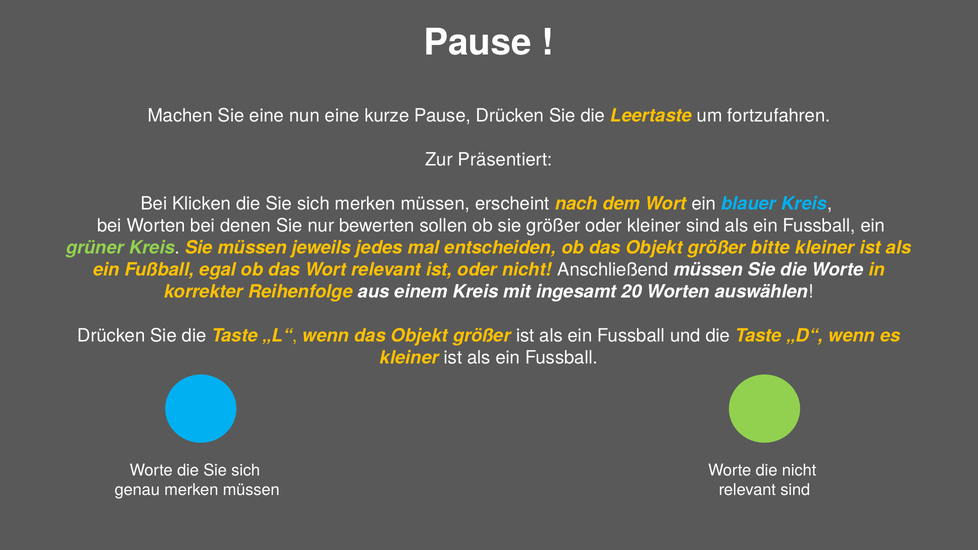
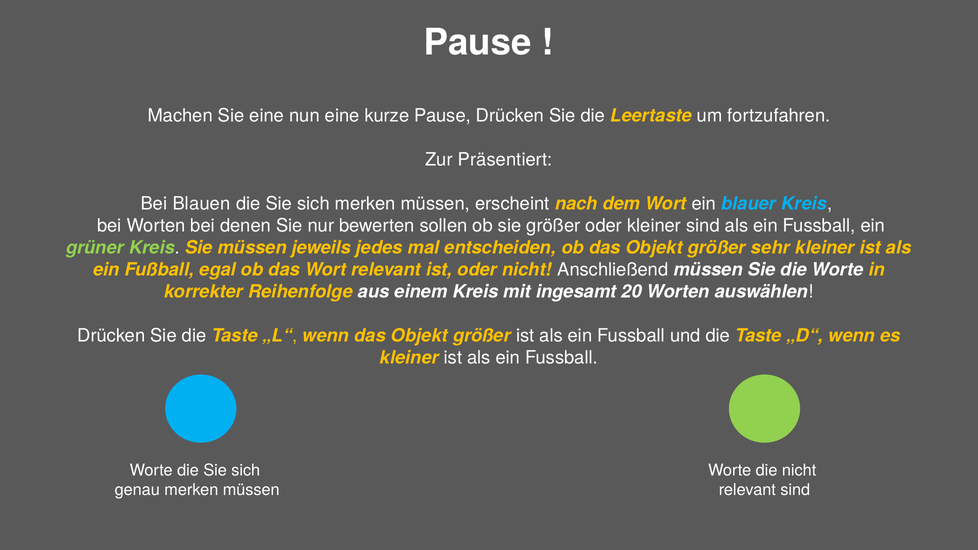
Klicken: Klicken -> Blauen (202, 204)
bitte: bitte -> sehr (770, 248)
